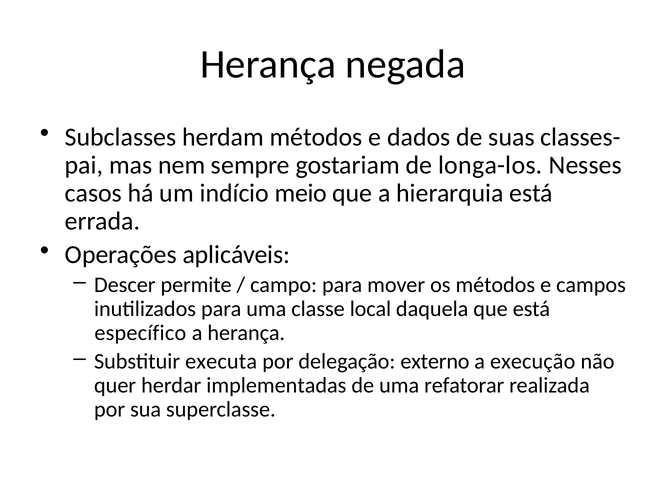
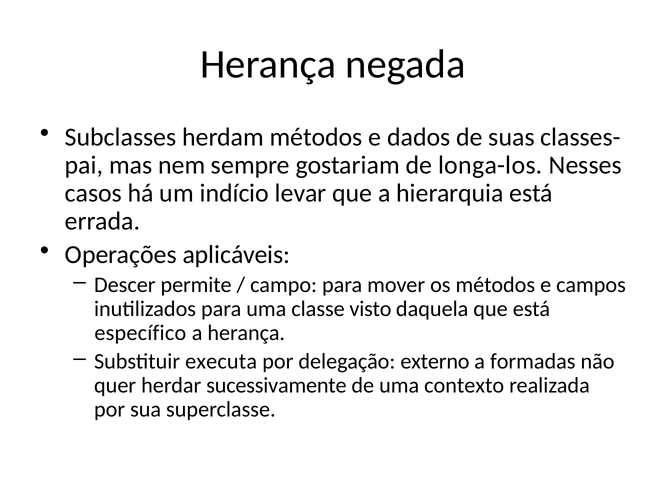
meio: meio -> levar (301, 193)
local: local -> visto (370, 309)
execução: execução -> formadas (533, 361)
implementadas: implementadas -> sucessivamente (276, 385)
refatorar: refatorar -> contexto (464, 385)
